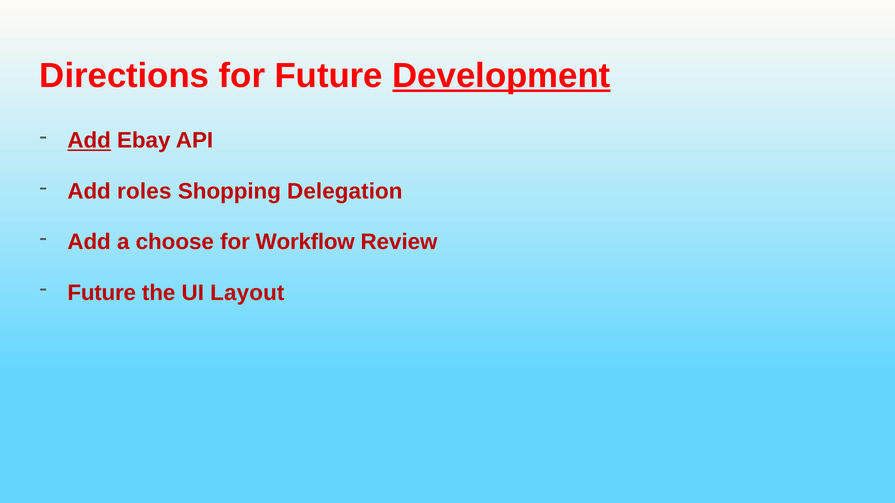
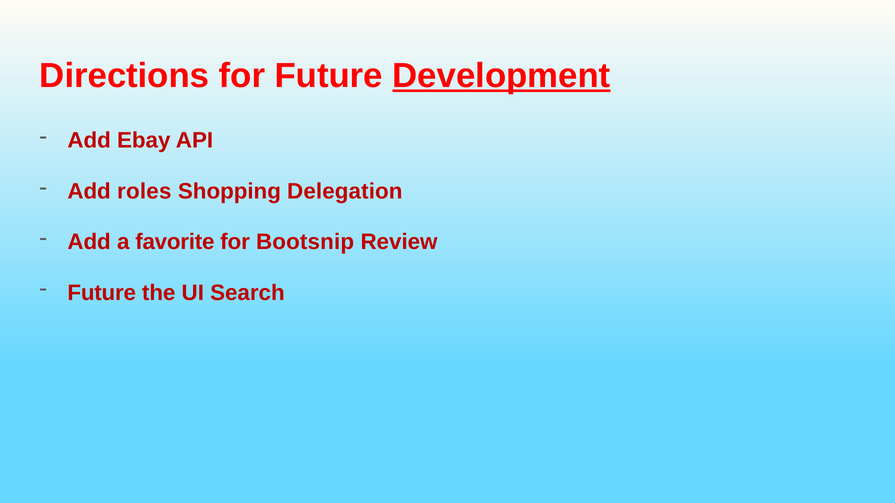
Add underline: present -> none (89, 141)
choose: choose -> favorite (175, 242)
Workflow: Workflow -> Bootsnip (305, 242)
Layout: Layout -> Search (247, 293)
